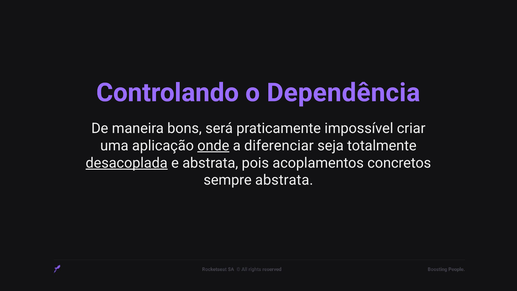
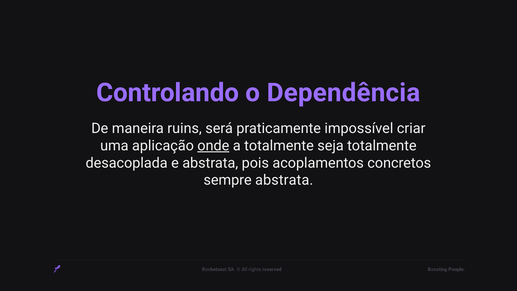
bons: bons -> ruins (185, 128)
a diferenciar: diferenciar -> totalmente (279, 146)
desacoplada underline: present -> none (127, 163)
